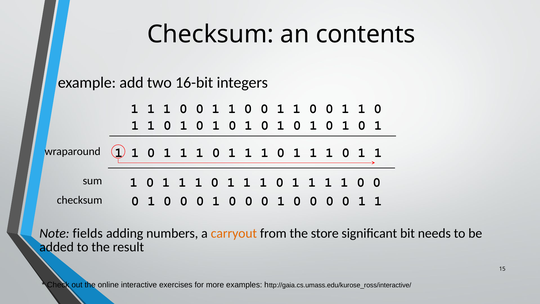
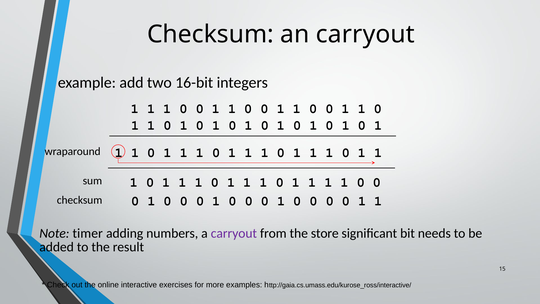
an contents: contents -> carryout (365, 34)
fields: fields -> timer (88, 233)
carryout colour: orange -> purple (234, 233)
